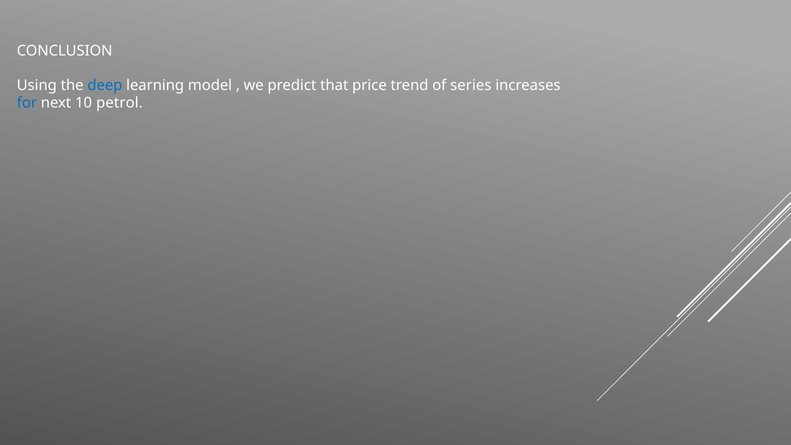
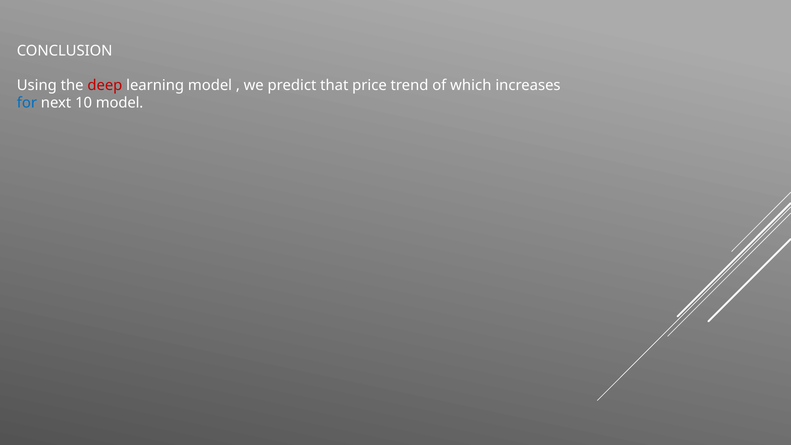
deep colour: blue -> red (105, 85)
series: series -> which (471, 85)
10 petrol: petrol -> model (120, 103)
